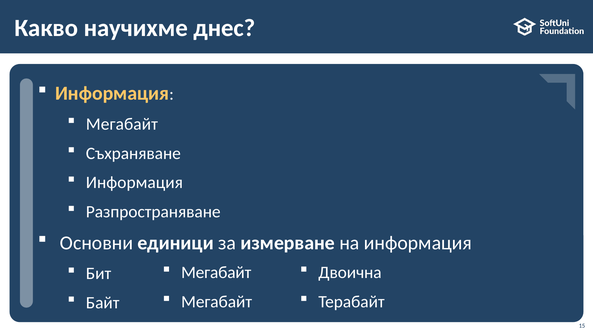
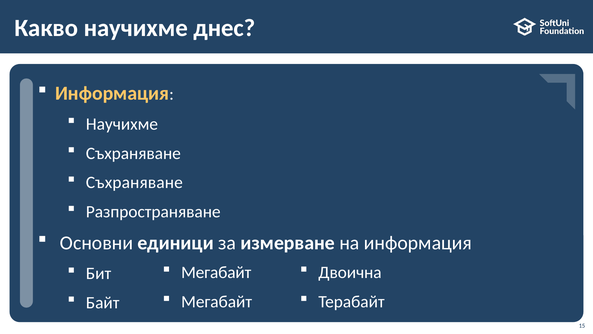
Мегабайт: Мегабайт -> Научихме (122, 124)
Информация: Информация -> Съхраняване (134, 182)
